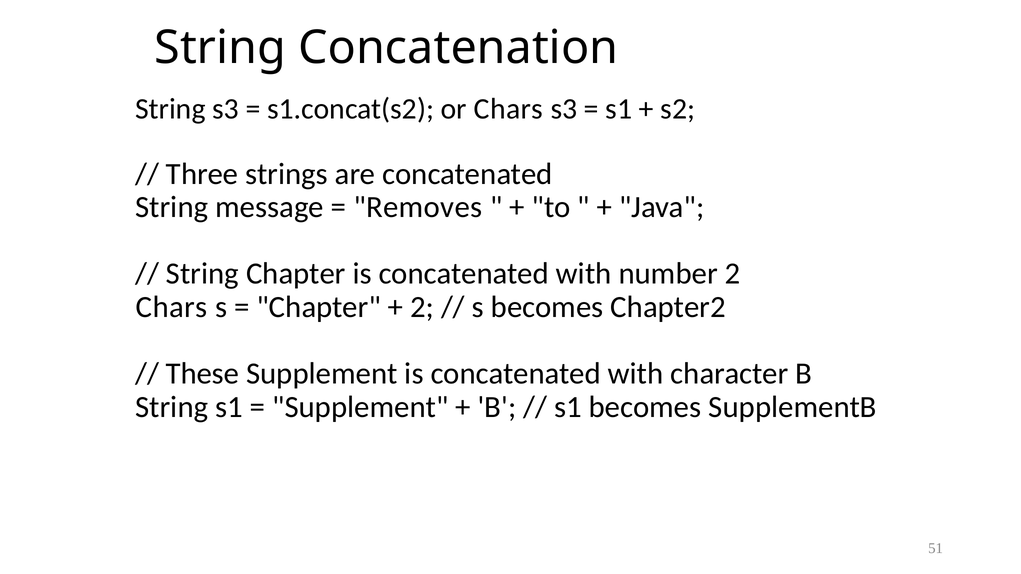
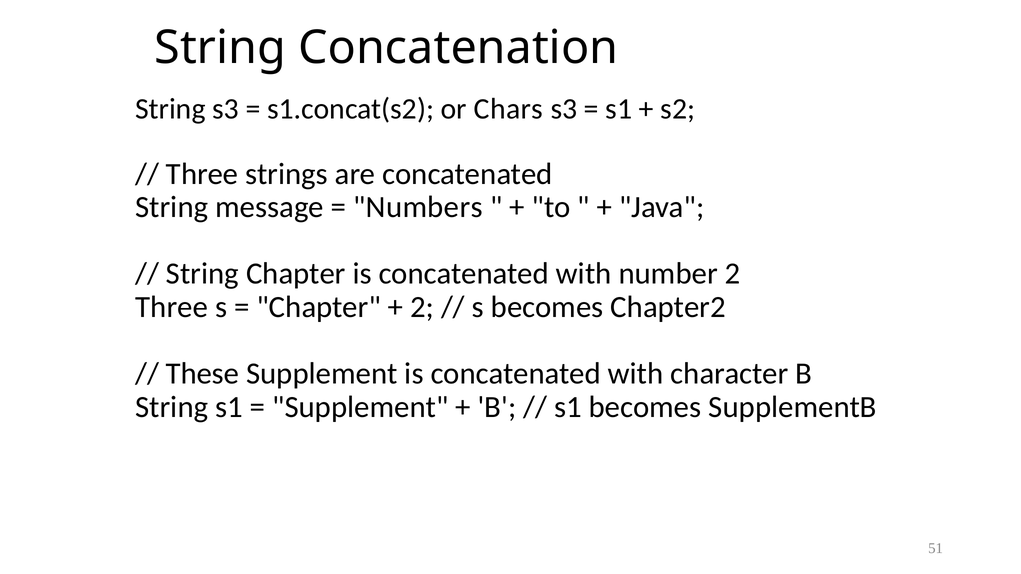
Removes: Removes -> Numbers (418, 207)
Chars: Chars -> Three (172, 307)
